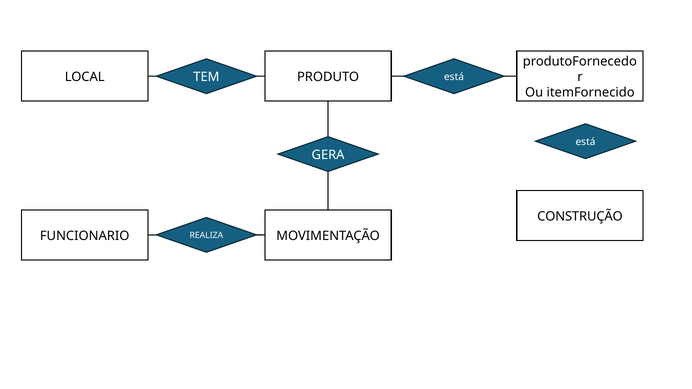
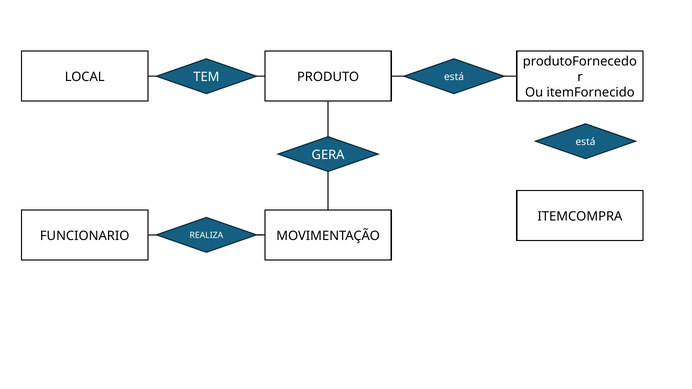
CONSTRUÇÃO: CONSTRUÇÃO -> ITEMCOMPRA (580, 217)
